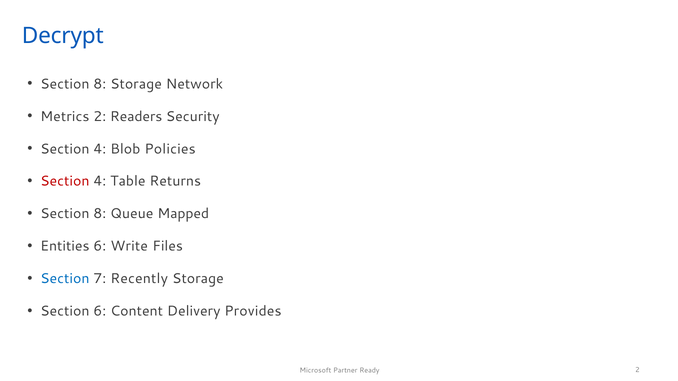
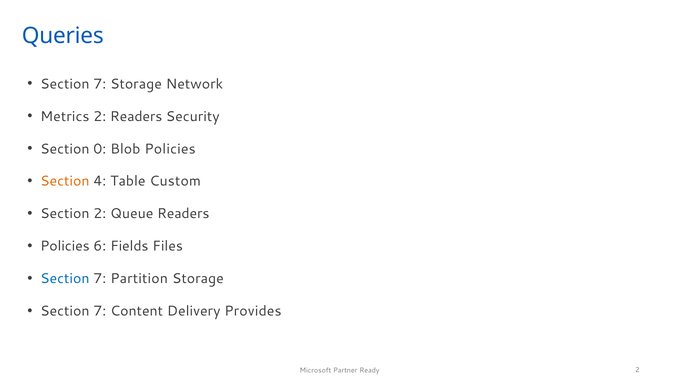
Decrypt: Decrypt -> Queries (63, 36)
8: 8 -> 7 (100, 84)
4: 4 -> 0 (100, 149)
Section colour: red -> orange (65, 182)
Returns: Returns -> Custom (175, 182)
8: 8 -> 2 (100, 214)
Queue Mapped: Mapped -> Readers (183, 214)
Entities: Entities -> Policies (65, 247)
Write: Write -> Fields (129, 247)
Recently: Recently -> Partition (139, 279)
6: 6 -> 7 (100, 311)
